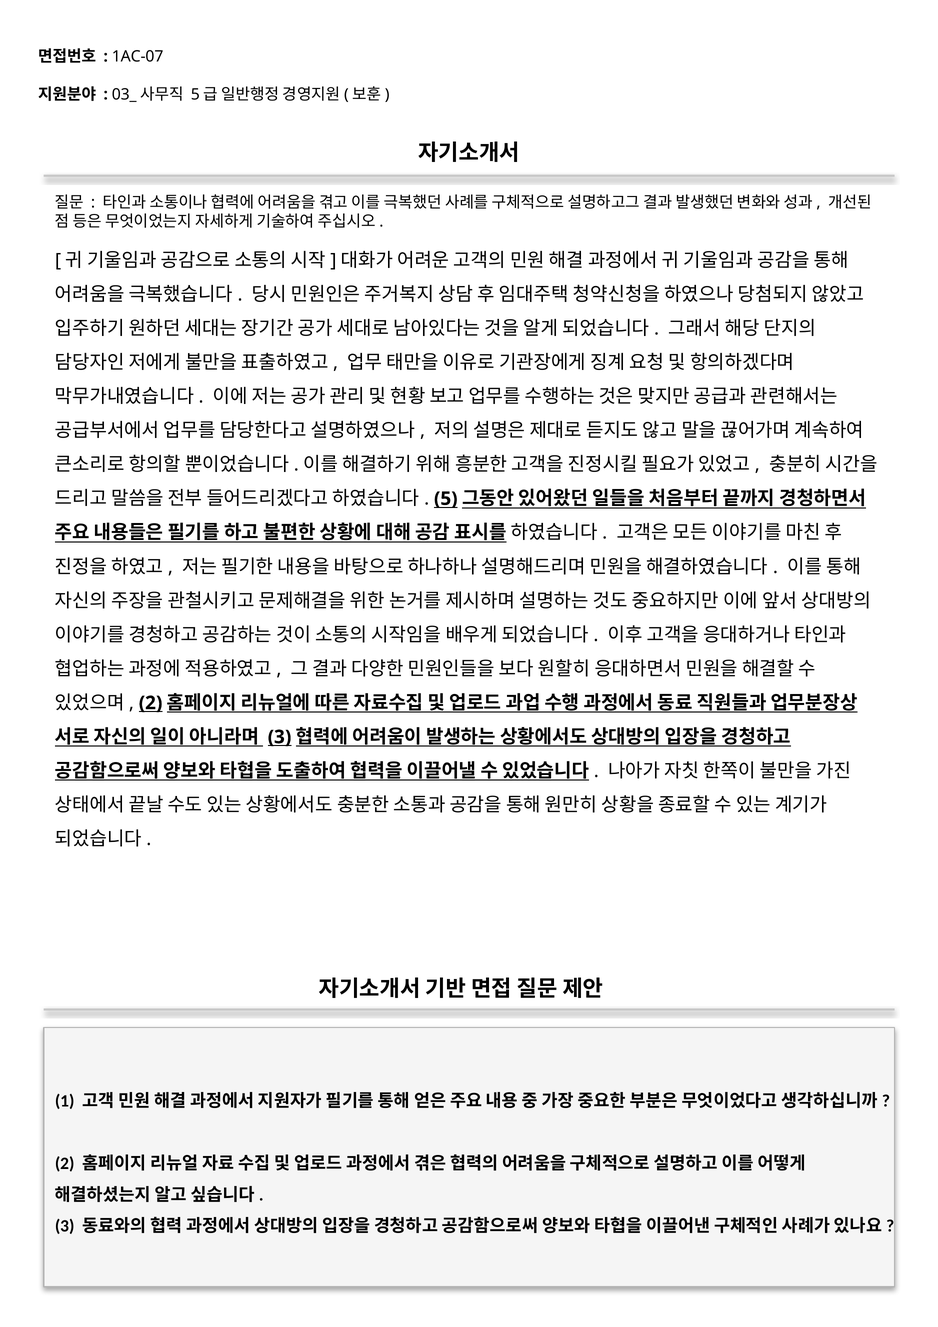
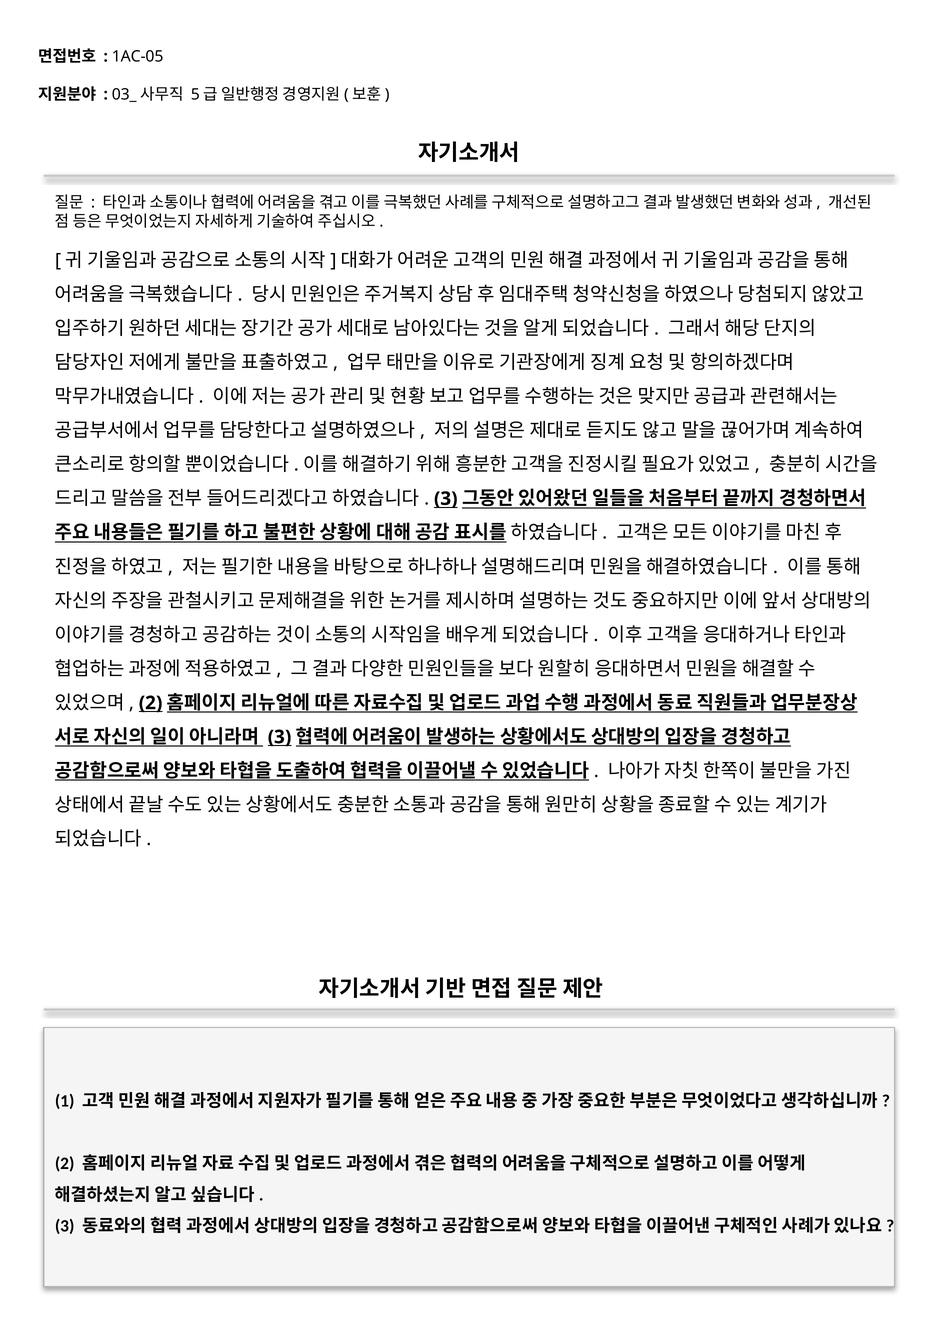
1AC-07: 1AC-07 -> 1AC-05 (138, 56)
5: 5 -> 3 (446, 499)
